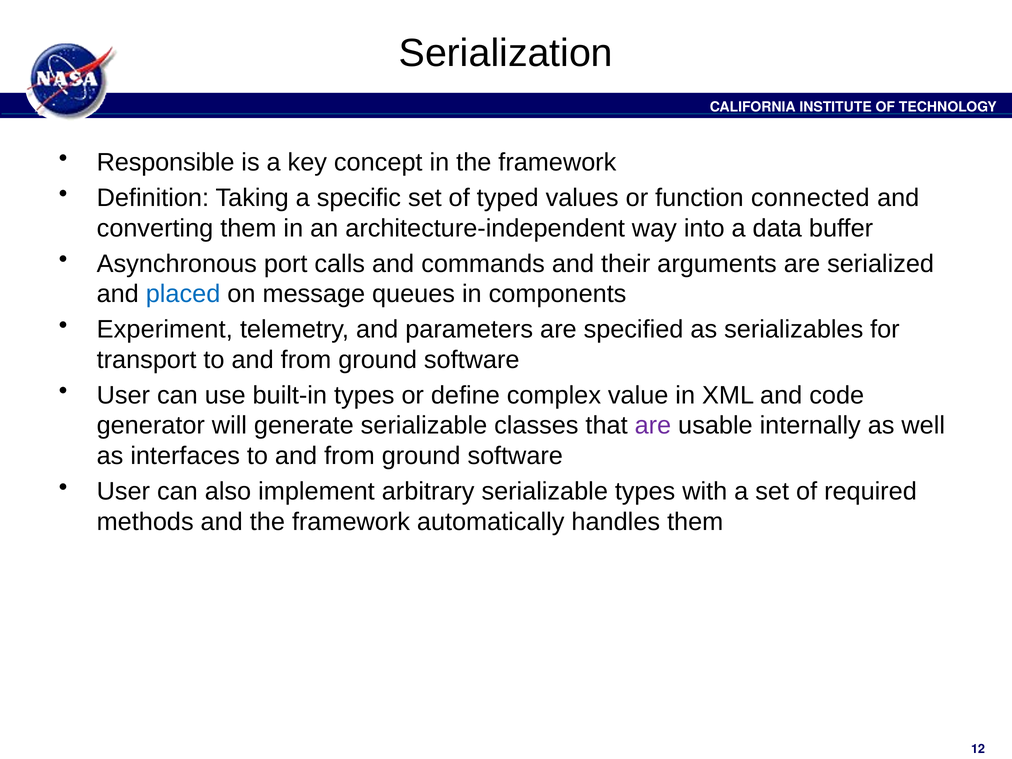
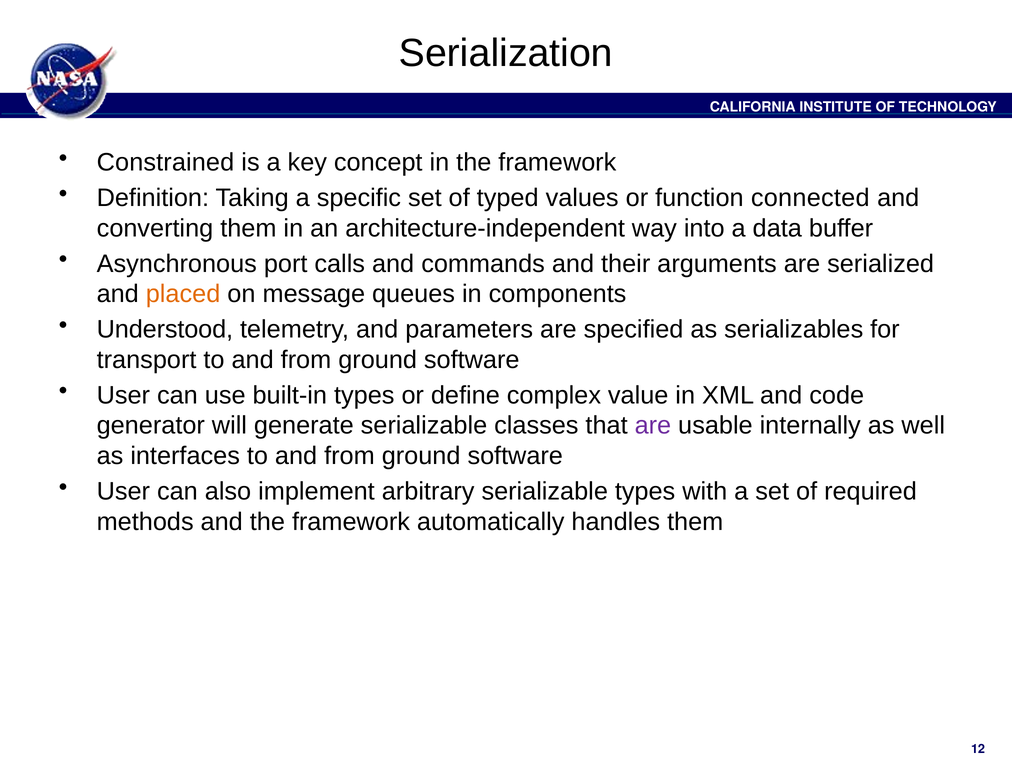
Responsible: Responsible -> Constrained (165, 162)
placed colour: blue -> orange (183, 294)
Experiment: Experiment -> Understood (165, 329)
